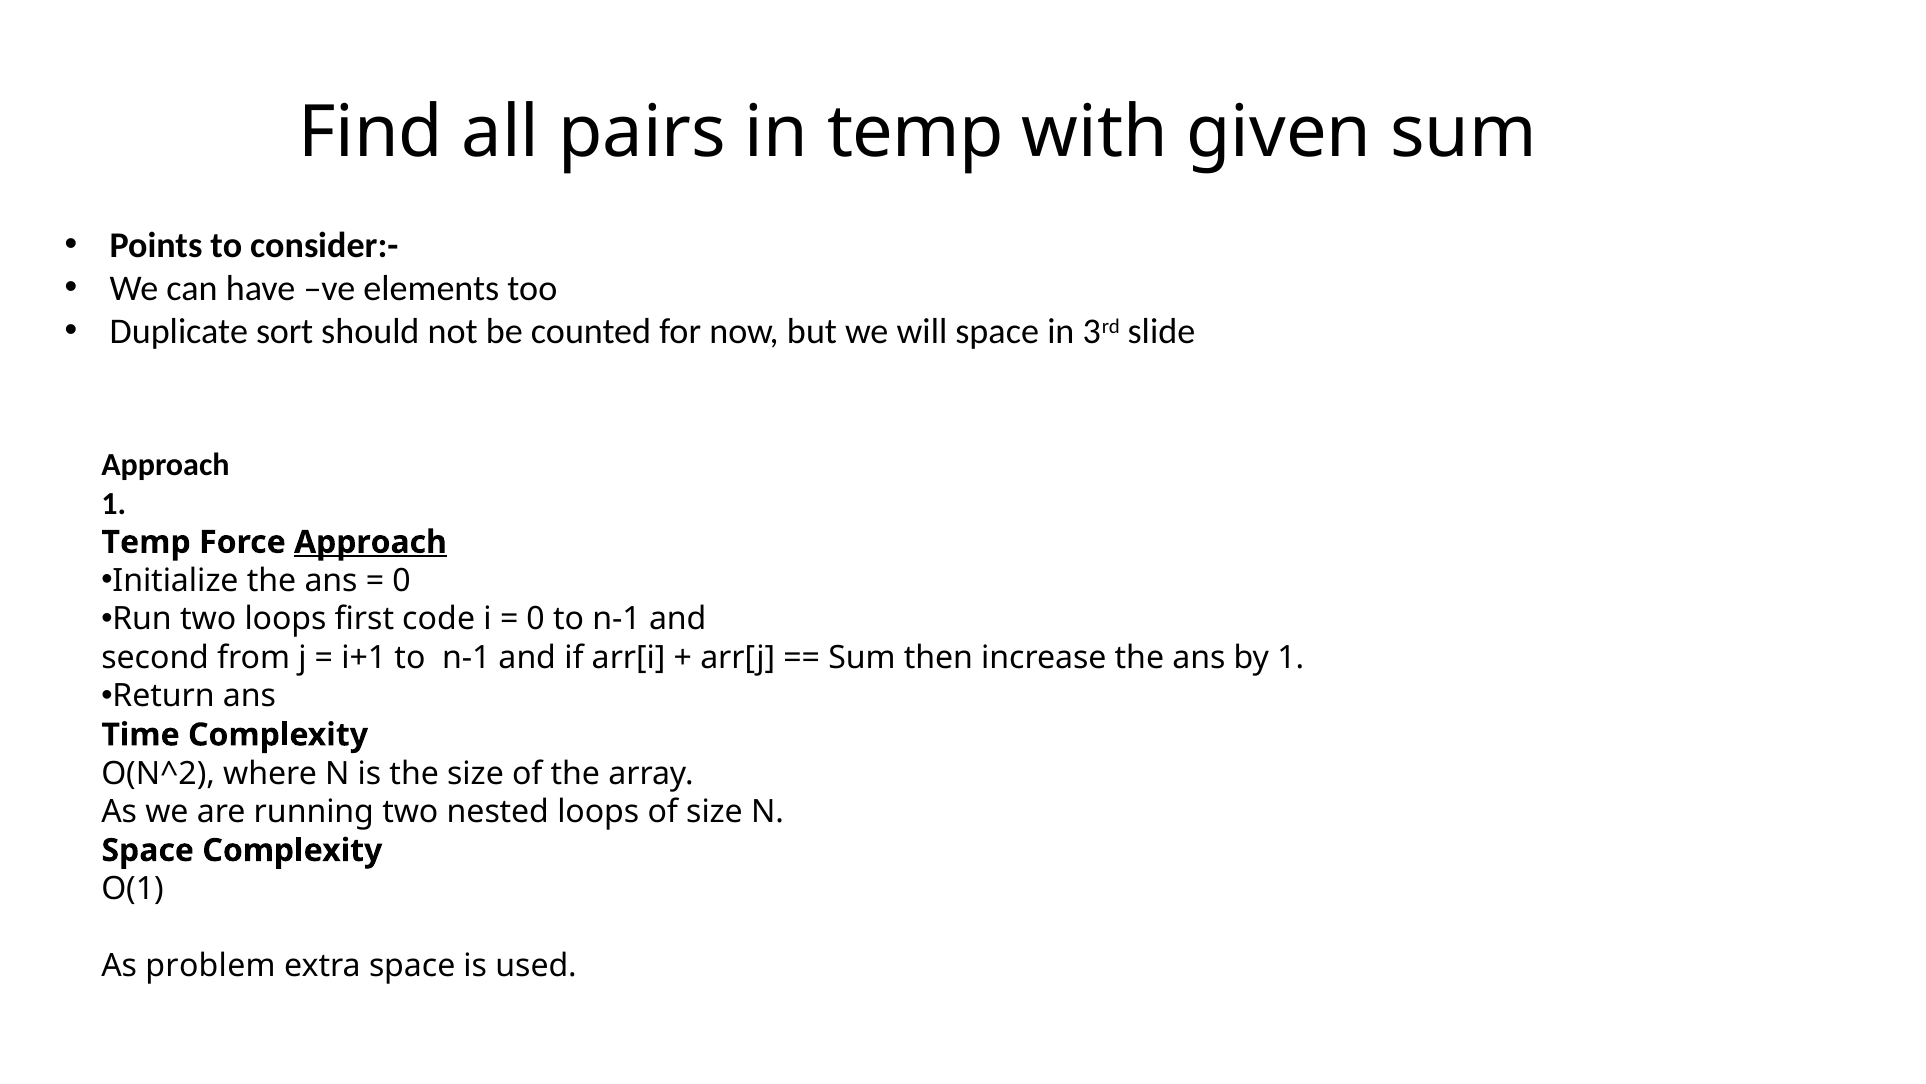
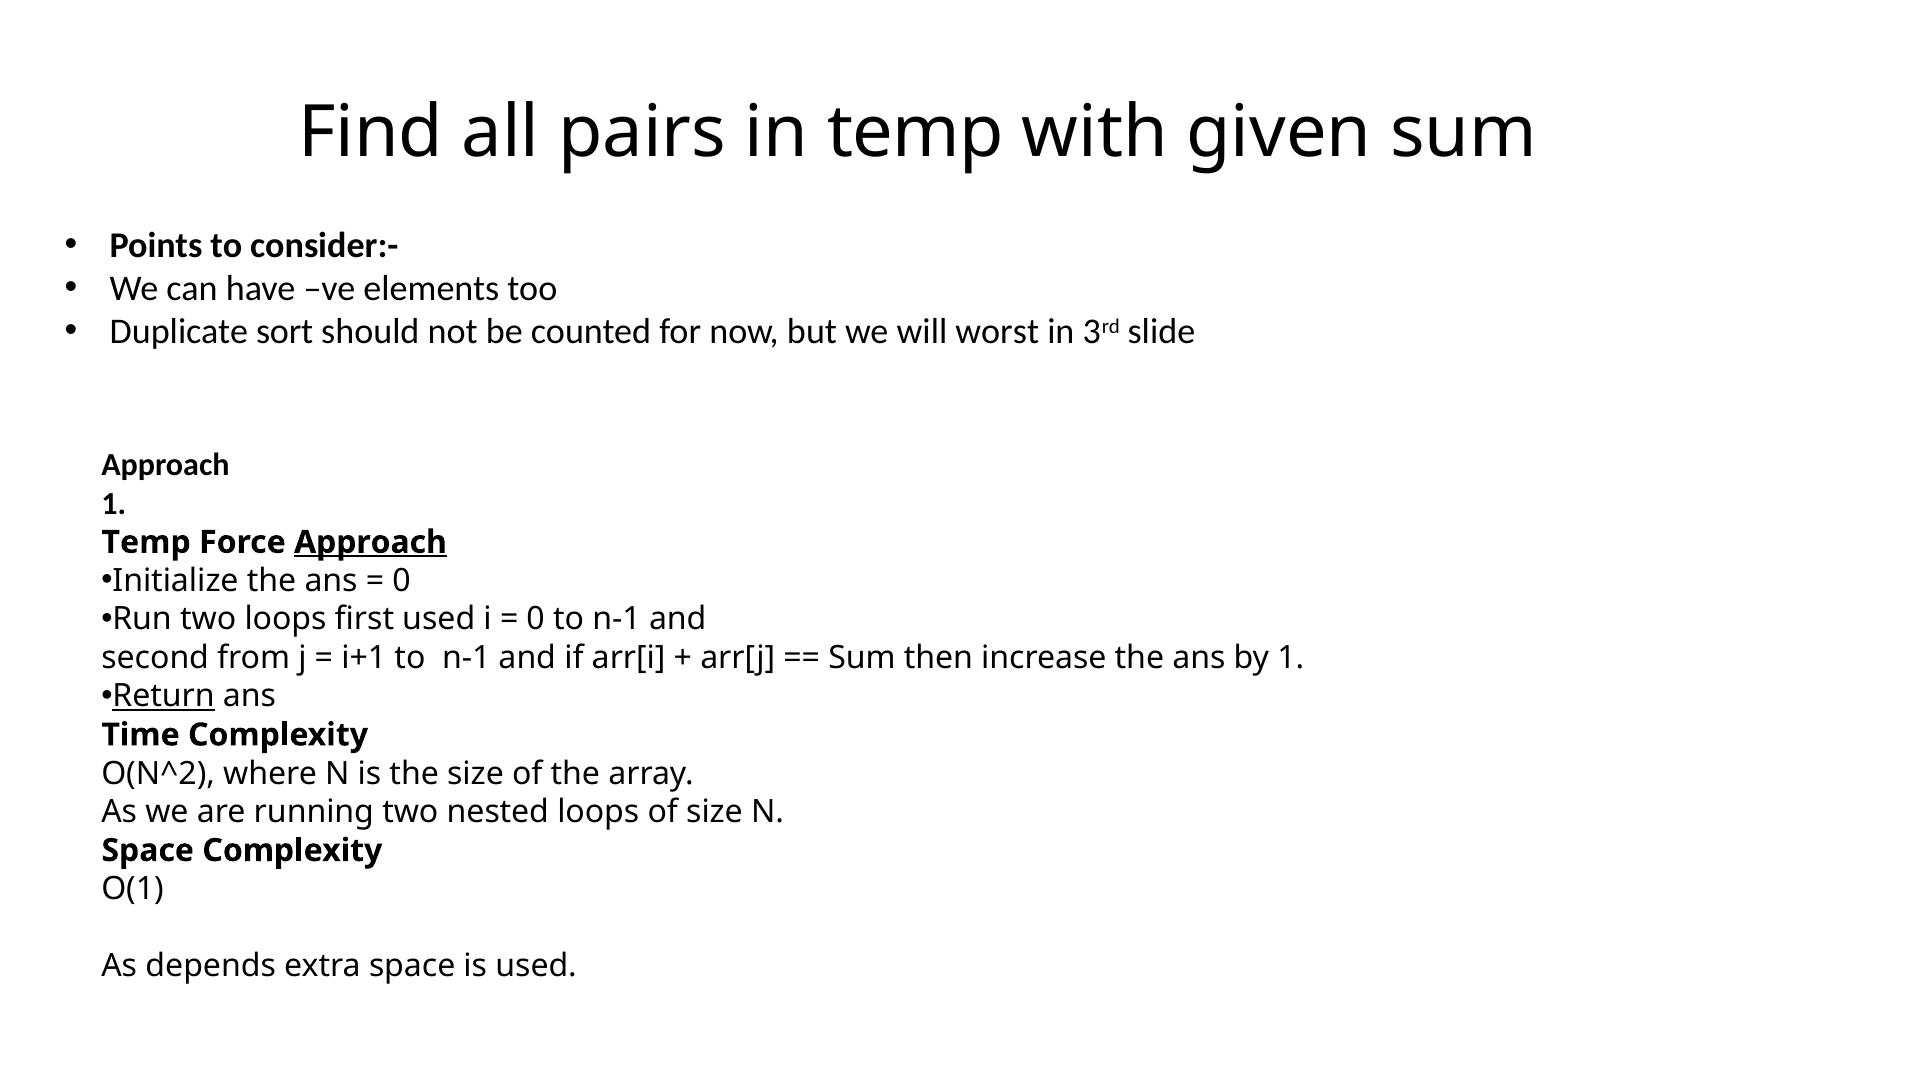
will space: space -> worst (997, 332)
first code: code -> used (439, 619)
Return underline: none -> present (164, 696)
problem: problem -> depends (211, 965)
